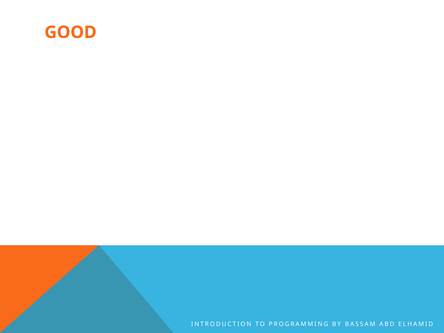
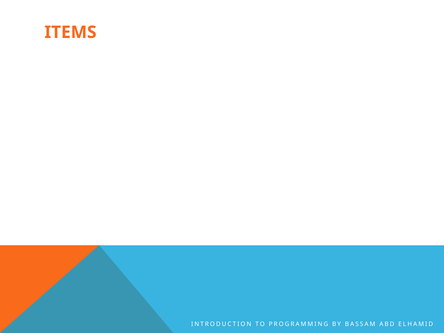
GOOD: GOOD -> ITEMS (70, 32)
